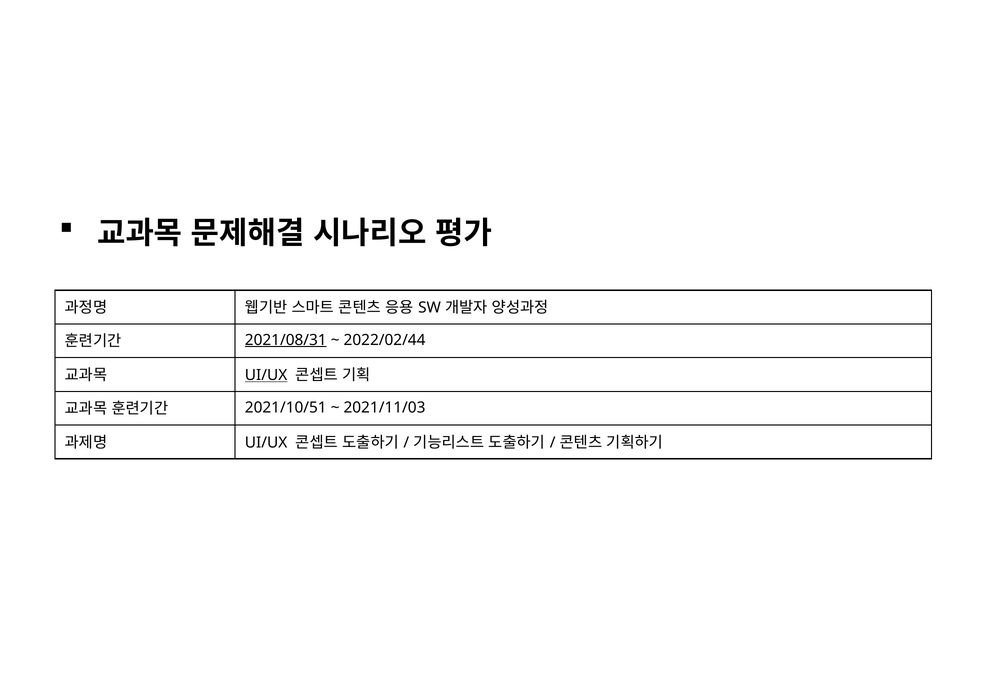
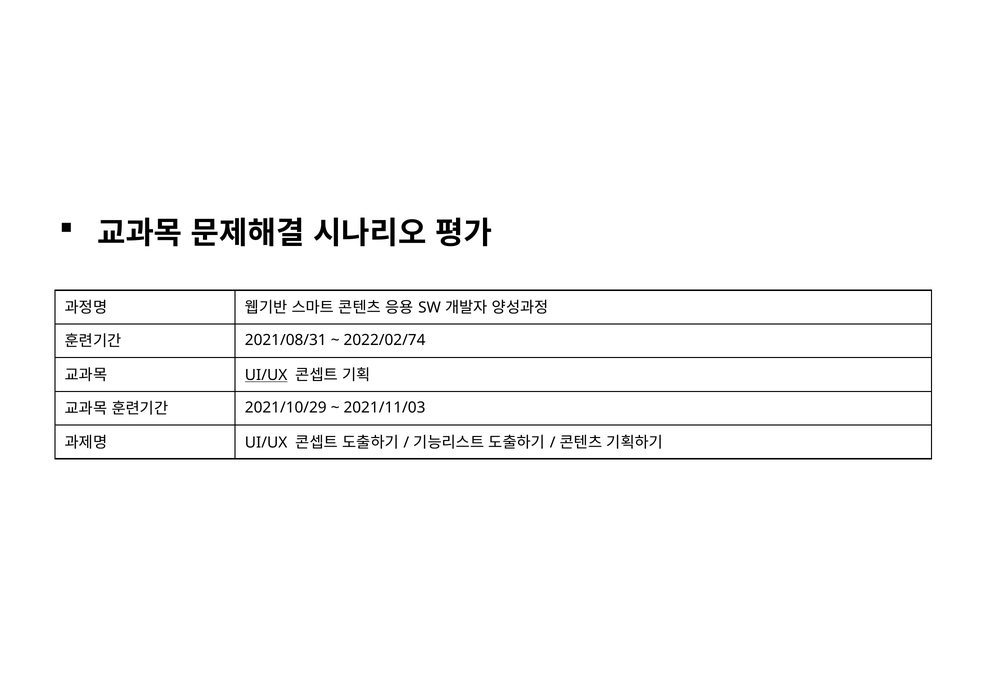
2021/08/31 underline: present -> none (286, 340)
2022/02/44: 2022/02/44 -> 2022/02/74 (385, 340)
2021/10/51: 2021/10/51 -> 2021/10/29 (286, 407)
